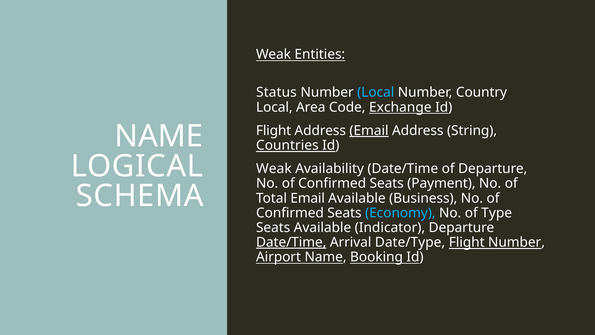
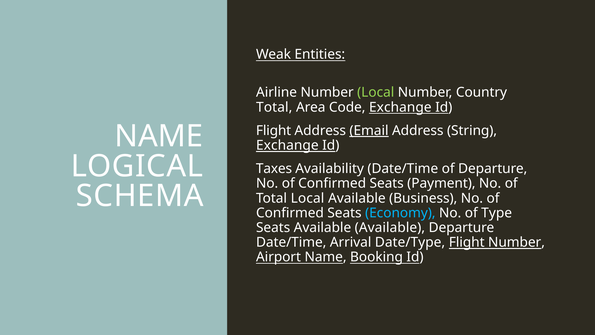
Status: Status -> Airline (277, 92)
Local colour: light blue -> light green (376, 92)
Local: Local -> Total (274, 107)
Countries: Countries -> Exchange (287, 145)
Weak: Weak -> Taxes (274, 169)
Total Email: Email -> Local (308, 198)
Available Indicator: Indicator -> Available (390, 227)
Date/Time underline: present -> none (291, 242)
